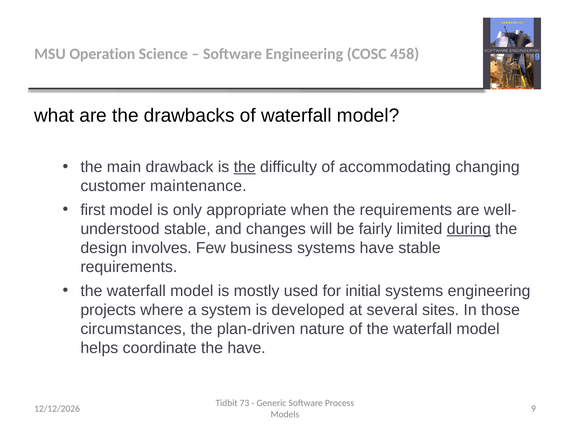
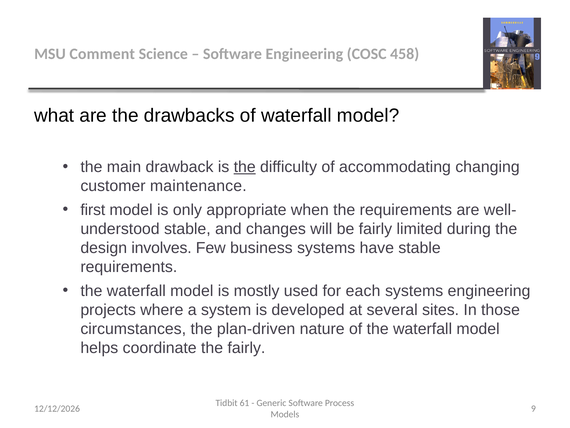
Operation: Operation -> Comment (102, 54)
during underline: present -> none (469, 229)
initial: initial -> each (363, 290)
the have: have -> fairly (246, 347)
73: 73 -> 61 (244, 403)
